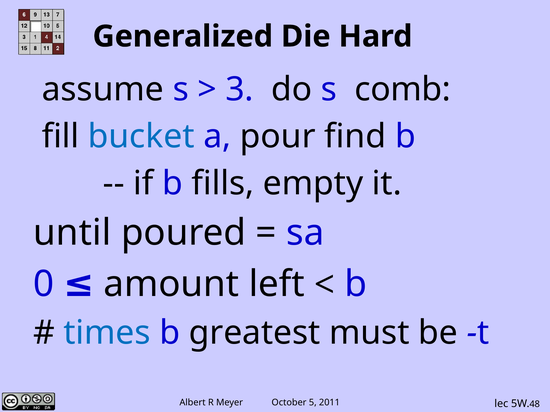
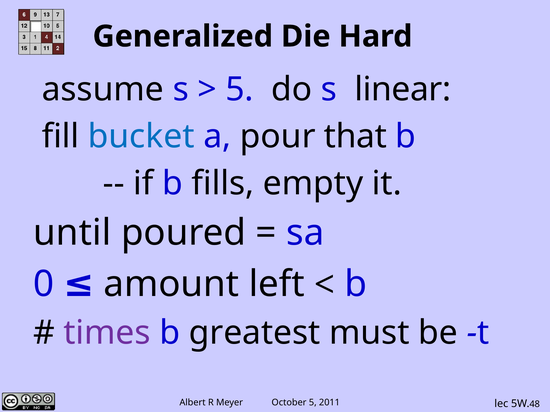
3: 3 -> 5 (240, 89)
comb: comb -> linear (403, 89)
find: find -> that (355, 136)
times colour: blue -> purple (107, 333)
